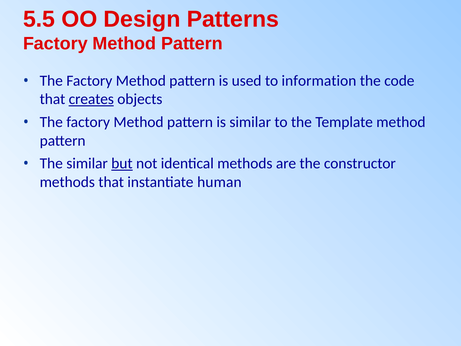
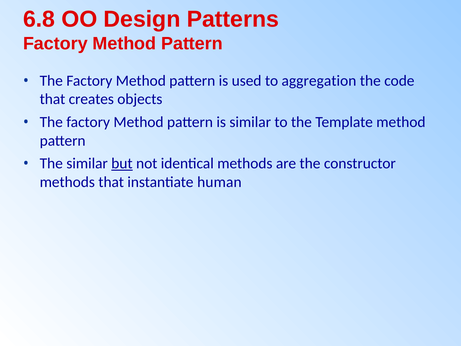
5.5: 5.5 -> 6.8 (39, 19)
information: information -> aggregation (319, 81)
creates underline: present -> none (91, 99)
